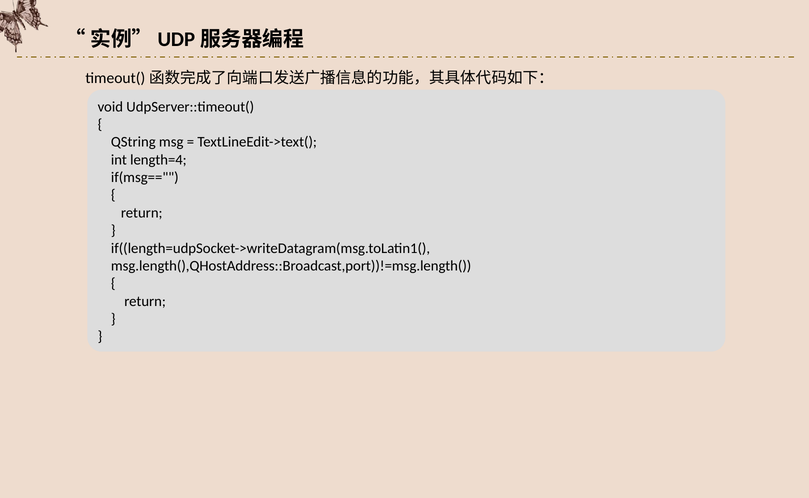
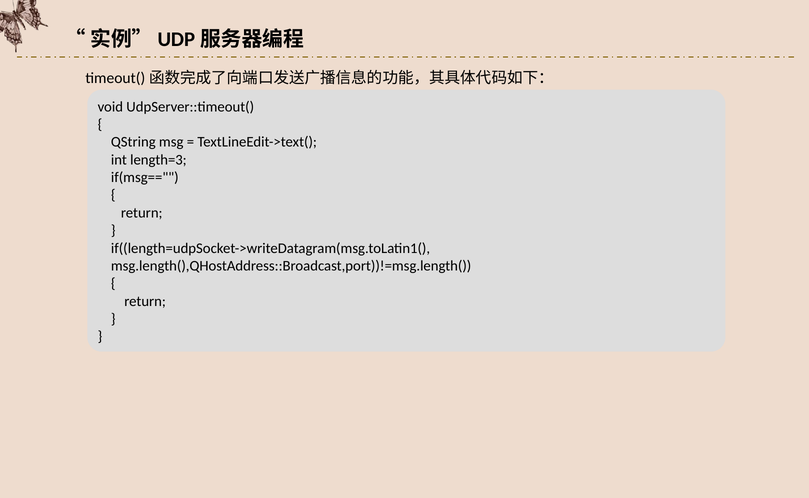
length=4: length=4 -> length=3 (158, 160)
